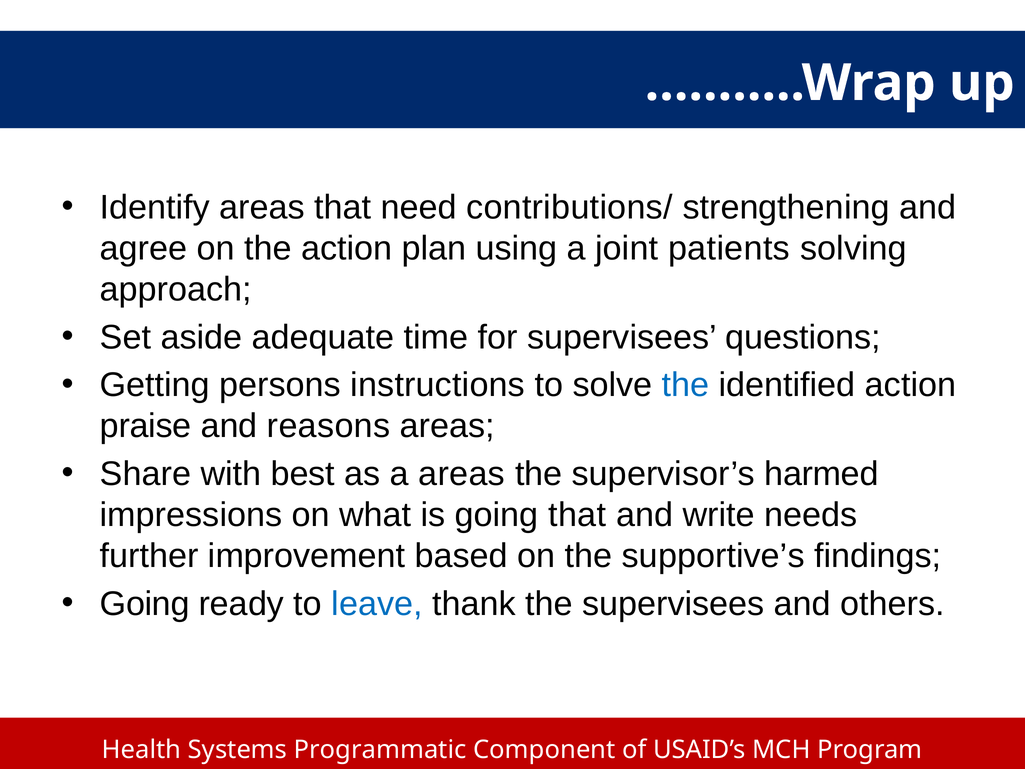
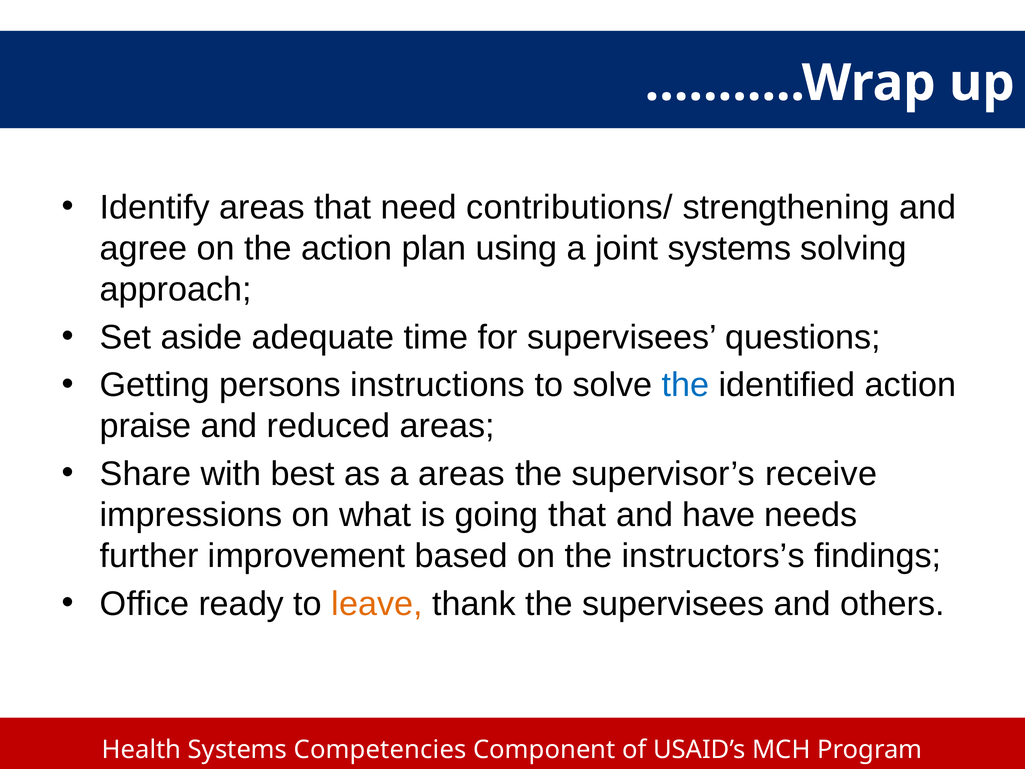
joint patients: patients -> systems (729, 248)
reasons: reasons -> reduced (329, 426)
harmed: harmed -> receive (821, 474)
write: write -> have (719, 515)
supportive’s: supportive’s -> instructors’s (713, 556)
Going: Going -> Office (145, 604)
leave colour: blue -> orange (377, 604)
Programmatic: Programmatic -> Competencies (380, 749)
